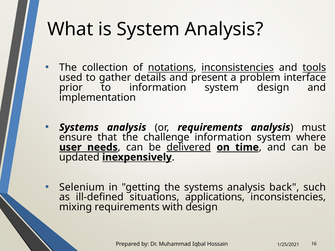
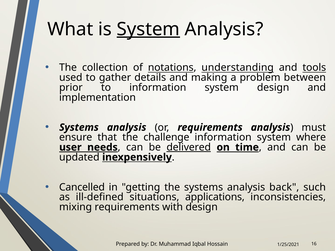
System underline: none -> present (148, 29)
notations inconsistencies: inconsistencies -> understanding (238, 68)
present: present -> making (209, 78)
interface: interface -> between (305, 78)
Selenium: Selenium -> Cancelled (82, 187)
